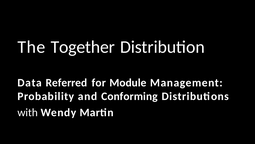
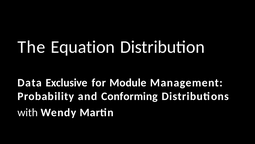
Together: Together -> Equation (83, 47)
Referred: Referred -> Exclusive (67, 82)
